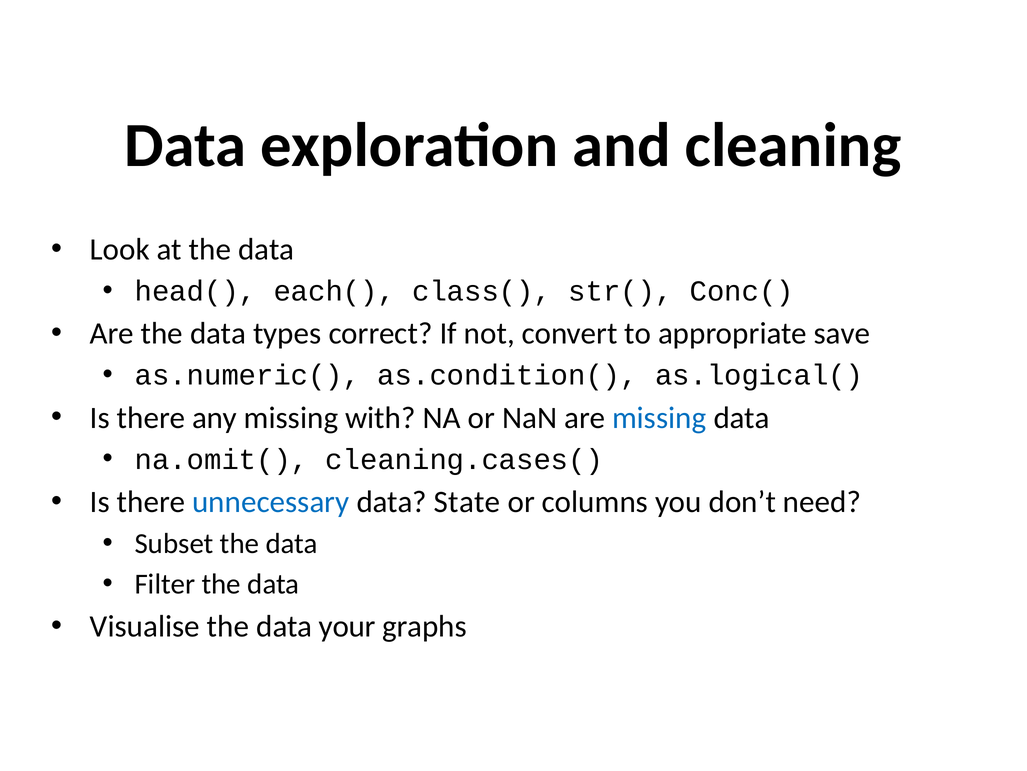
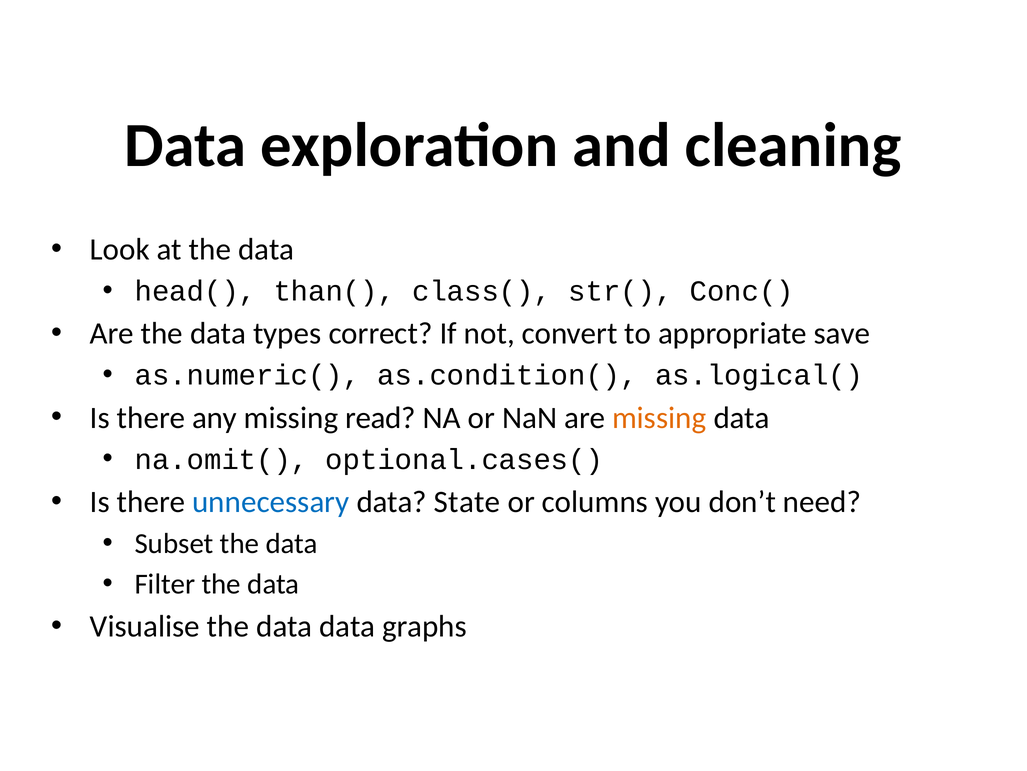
each(: each( -> than( (334, 291)
with: with -> read (381, 417)
missing colour: blue -> orange (659, 417)
cleaning.cases(: cleaning.cases( -> optional.cases( (464, 459)
data your: your -> data (347, 626)
